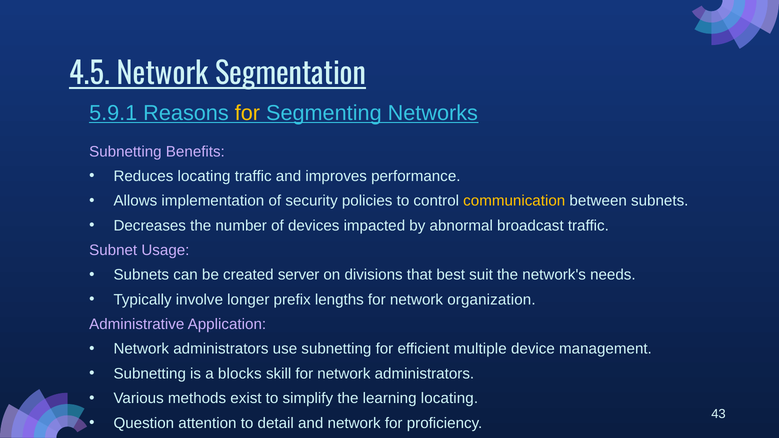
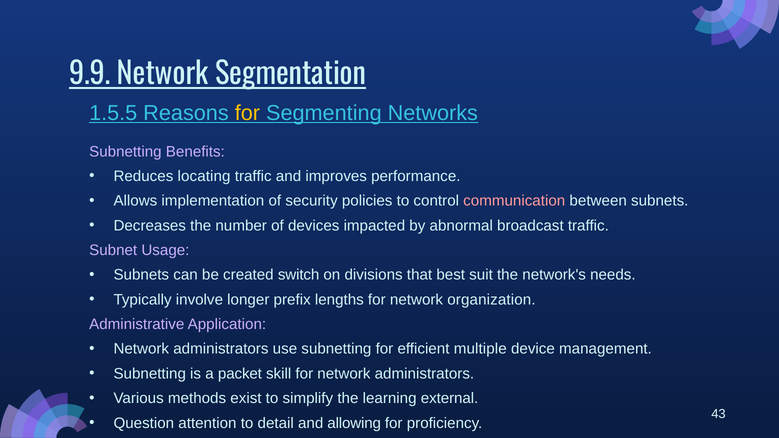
4.5: 4.5 -> 9.9 (90, 74)
5.9.1: 5.9.1 -> 1.5.5 (113, 113)
communication colour: yellow -> pink (514, 201)
server: server -> switch (299, 275)
blocks: blocks -> packet (240, 374)
learning locating: locating -> external (450, 399)
and network: network -> allowing (354, 423)
